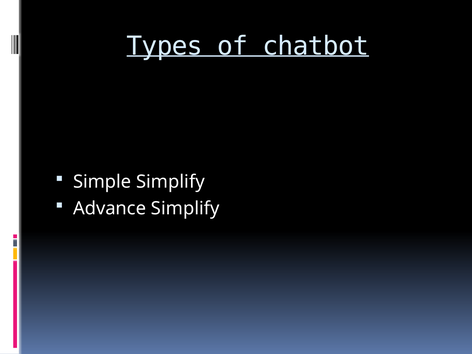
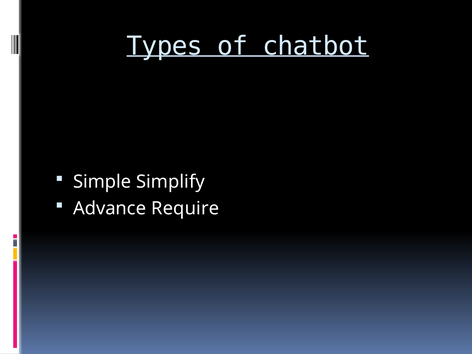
Advance Simplify: Simplify -> Require (185, 208)
